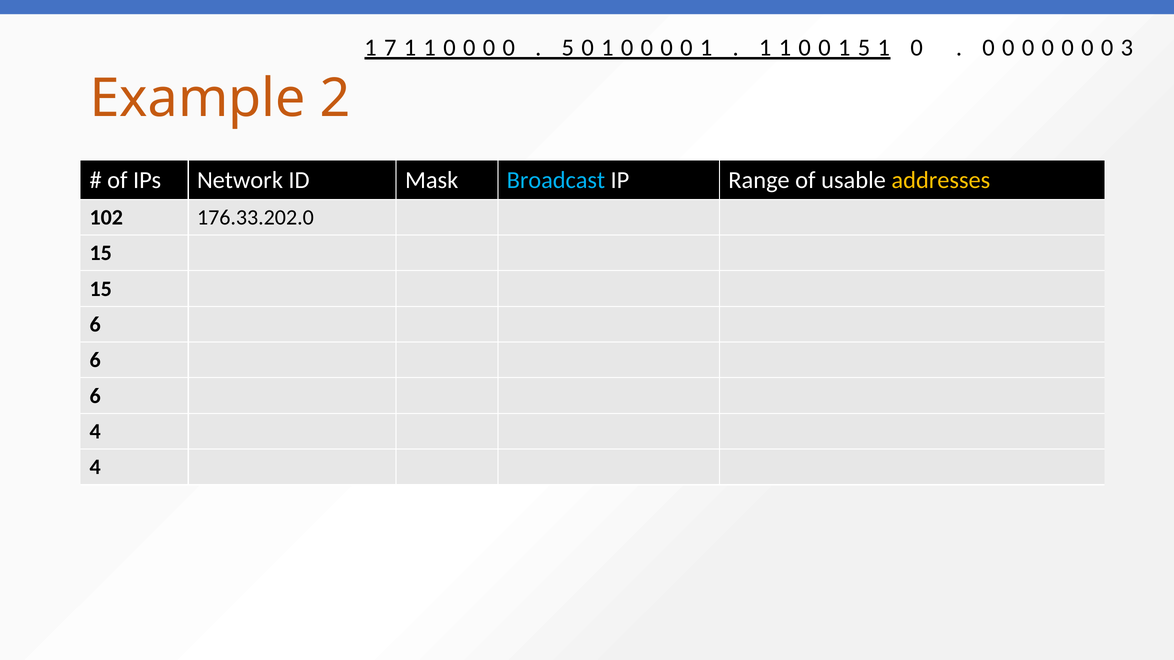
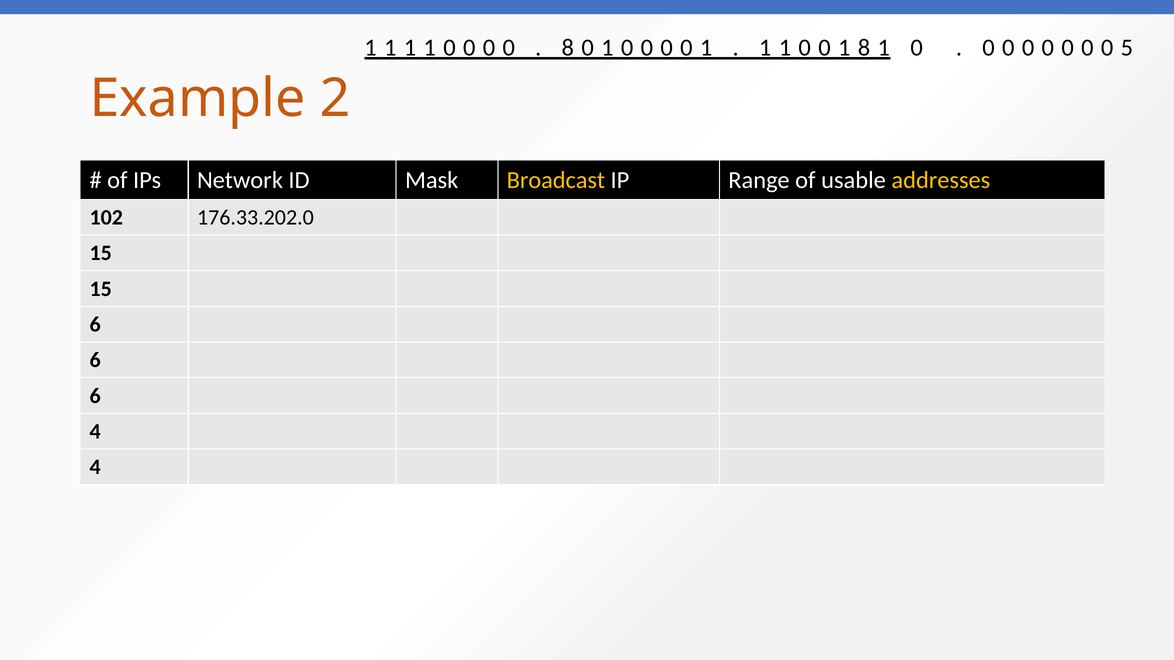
7: 7 -> 1 (390, 48)
5: 5 -> 8 (568, 48)
5: 5 -> 8 (864, 48)
3: 3 -> 5 (1127, 48)
Broadcast colour: light blue -> yellow (556, 180)
